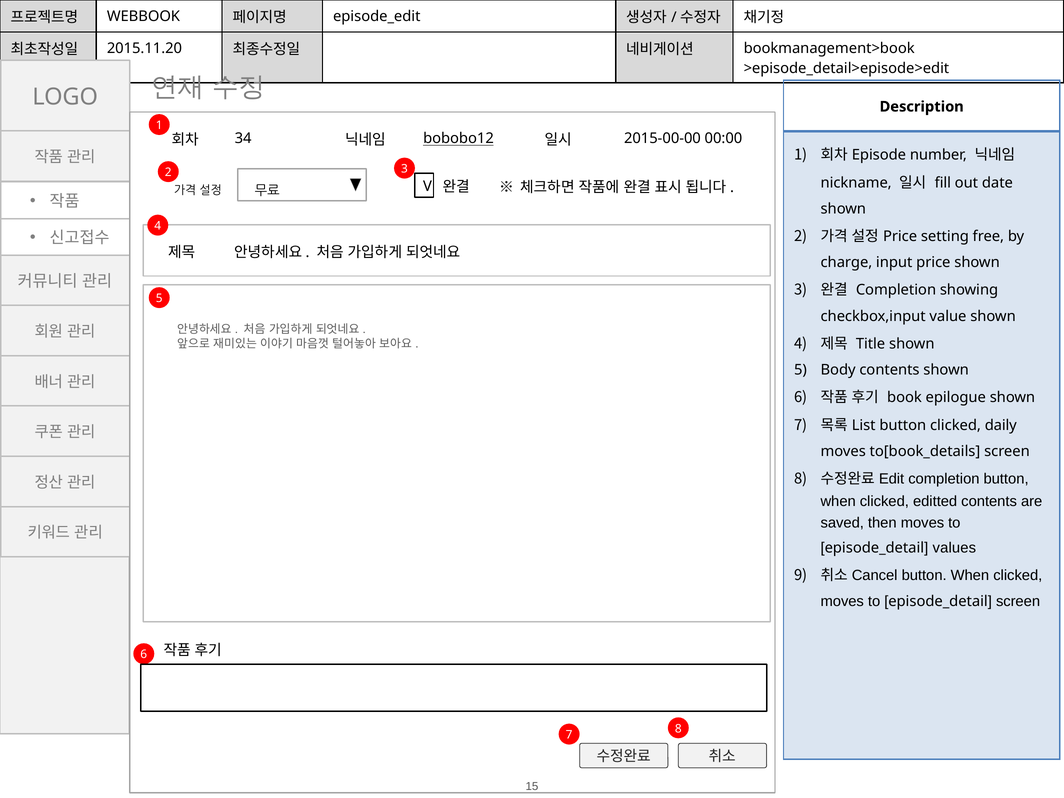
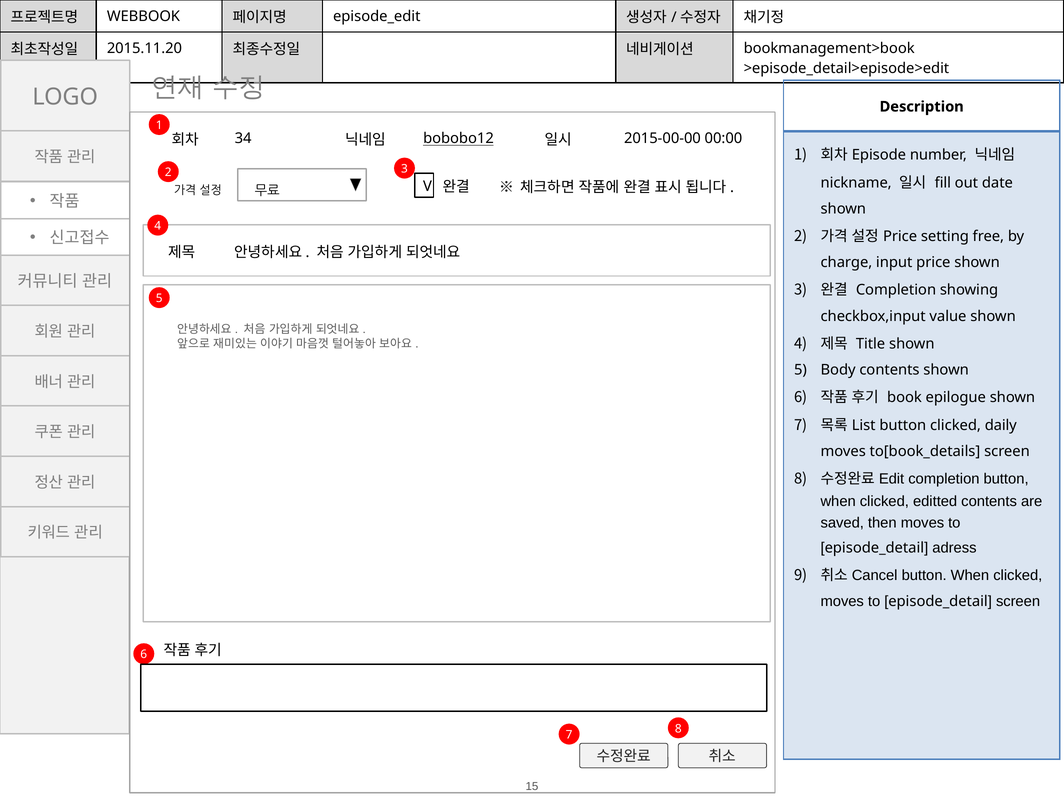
values: values -> adress (954, 548)
